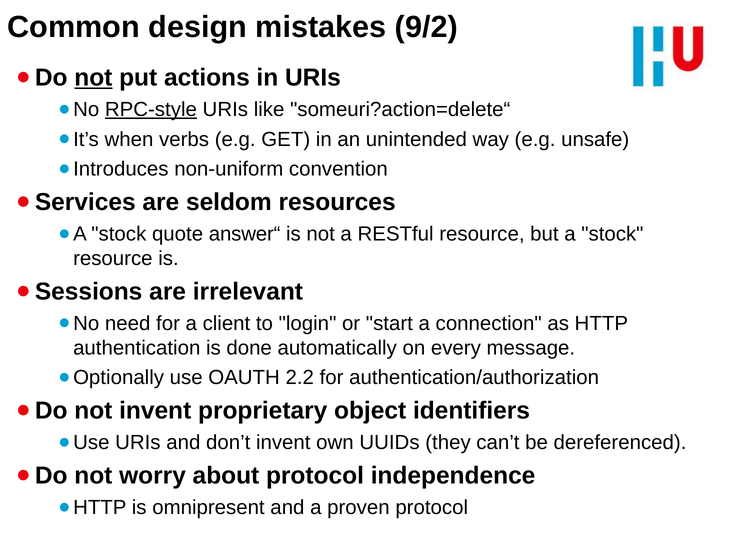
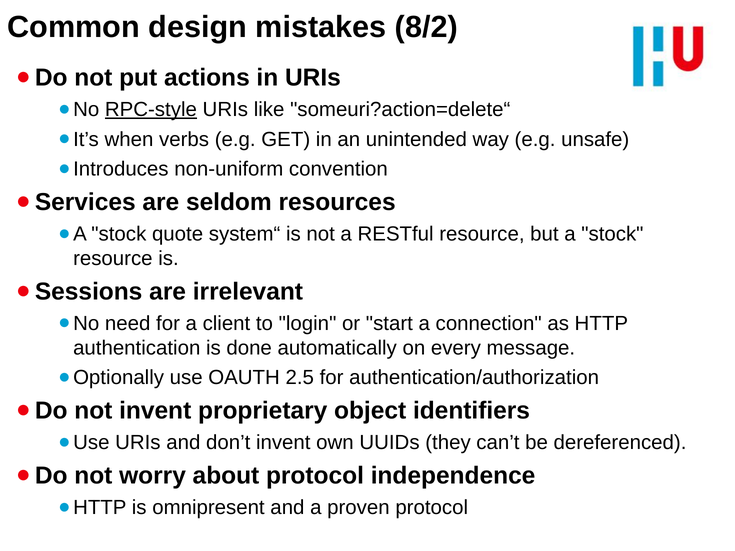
9/2: 9/2 -> 8/2 (426, 27)
not underline: present -> none (93, 78)
answer“: answer“ -> system“ (245, 234)
2.2: 2.2 -> 2.5 (300, 378)
